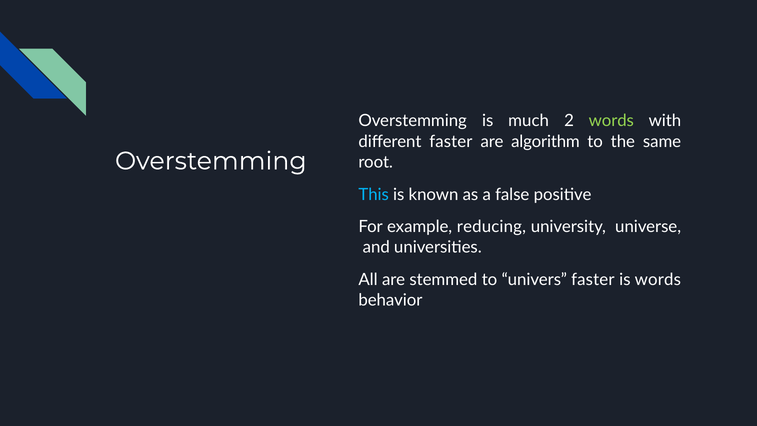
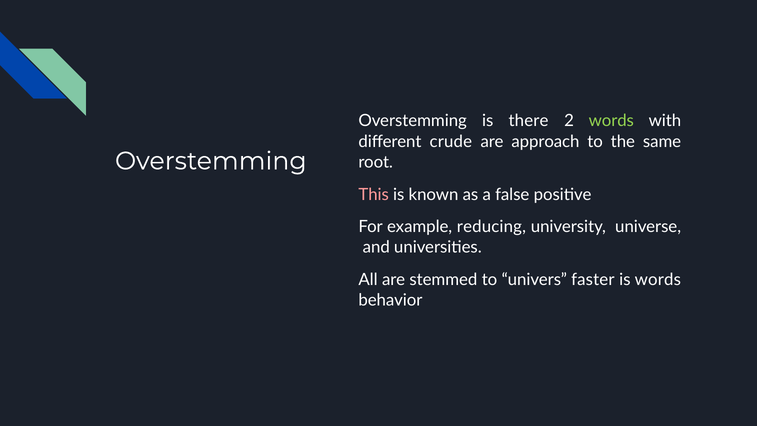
much: much -> there (529, 121)
different faster: faster -> crude (451, 142)
algorithm: algorithm -> approach (545, 142)
This colour: light blue -> pink (374, 194)
